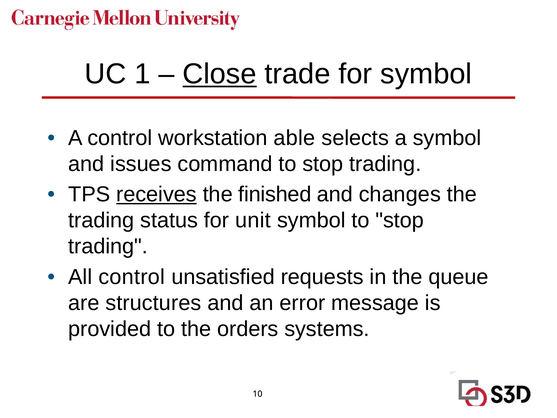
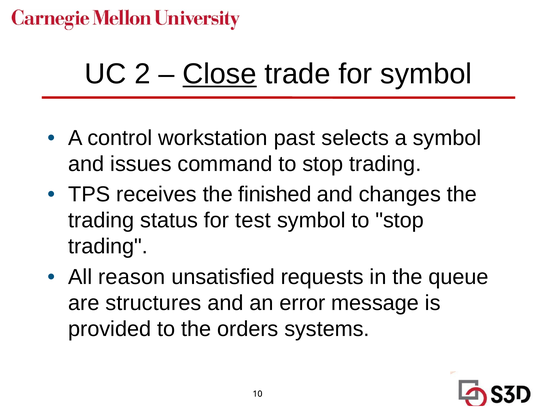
1: 1 -> 2 (142, 74)
able: able -> past (294, 138)
receives underline: present -> none (156, 194)
unit: unit -> test (253, 220)
All control: control -> reason (132, 277)
